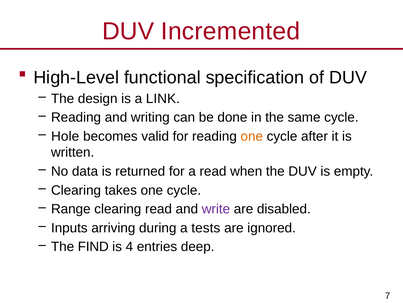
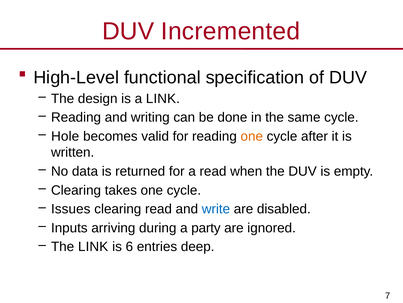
Range: Range -> Issues (71, 209)
write colour: purple -> blue (216, 209)
tests: tests -> party (206, 227)
The FIND: FIND -> LINK (93, 246)
4: 4 -> 6 (129, 246)
